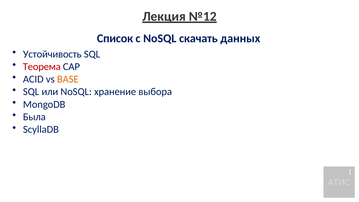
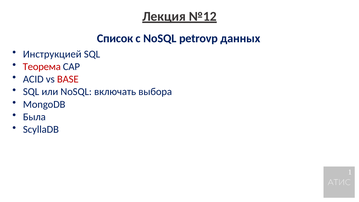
скачать: скачать -> petrovp (198, 38)
Устойчивость: Устойчивость -> Инструкцией (52, 54)
BASE colour: orange -> red (68, 79)
хранение: хранение -> включать (115, 92)
